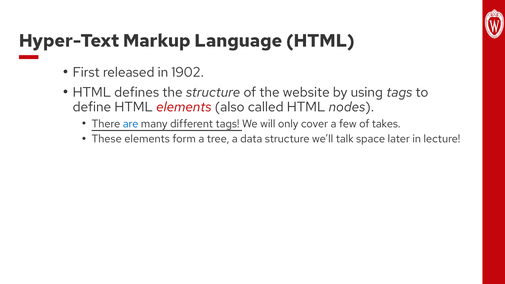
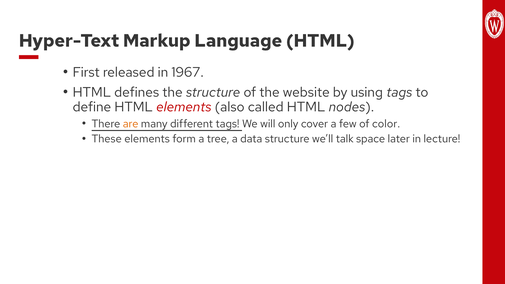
1902: 1902 -> 1967 (188, 72)
are colour: blue -> orange (131, 124)
takes: takes -> color (386, 124)
